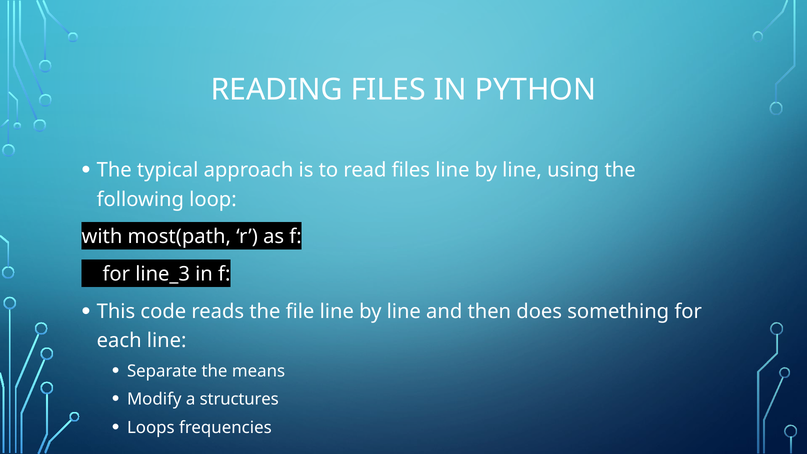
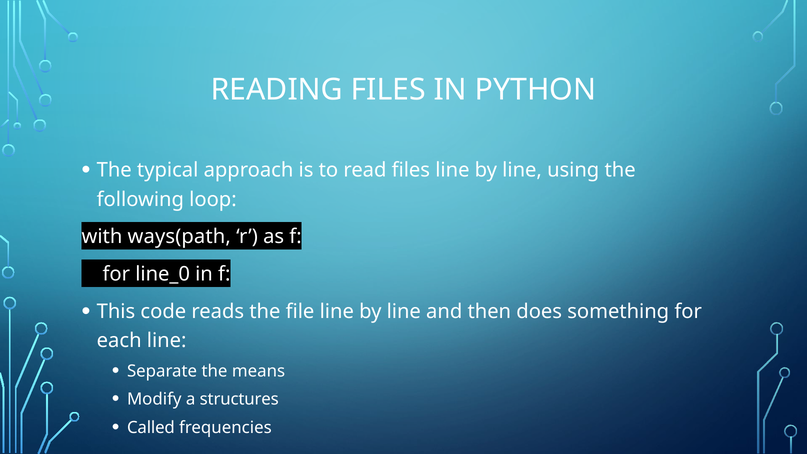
most(path: most(path -> ways(path (179, 237)
line_3: line_3 -> line_0 (163, 274)
Loops: Loops -> Called (151, 428)
